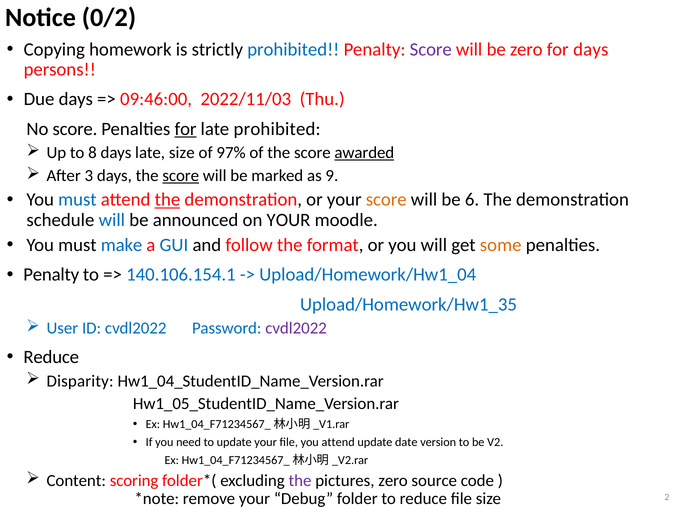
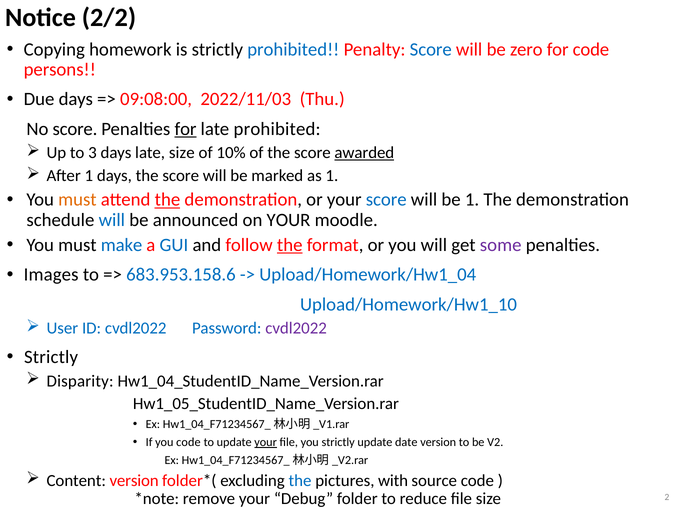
0/2: 0/2 -> 2/2 (109, 18)
Score colour: purple -> blue (431, 49)
for days: days -> code (591, 49)
09:46:00: 09:46:00 -> 09:08:00 (156, 99)
8: 8 -> 3 (92, 153)
97%: 97% -> 10% (231, 153)
After 3: 3 -> 1 (89, 176)
score underline: present -> none (181, 176)
as 9: 9 -> 1 (332, 176)
must colour: blue -> orange (77, 200)
score colour: orange -> blue (386, 200)
be 6: 6 -> 1 (472, 200)
the underline: none -> present (290, 245)
some colour: orange -> purple (501, 245)
Penalty: Penalty -> Images (51, 275)
140.106.154.1: 140.106.154.1 -> 683.953.158.6 (181, 275)
Upload/Homework/Hw1_35: Upload/Homework/Hw1_35 -> Upload/Homework/Hw1_10 (408, 304)
Reduce: Reduce -> Strictly (51, 357)
you need: need -> code (188, 442)
your underline: none -> present (266, 442)
you attend: attend -> strictly (338, 442)
Content scoring: scoring -> version (134, 481)
the colour: purple -> blue (300, 481)
pictures zero: zero -> with (393, 481)
